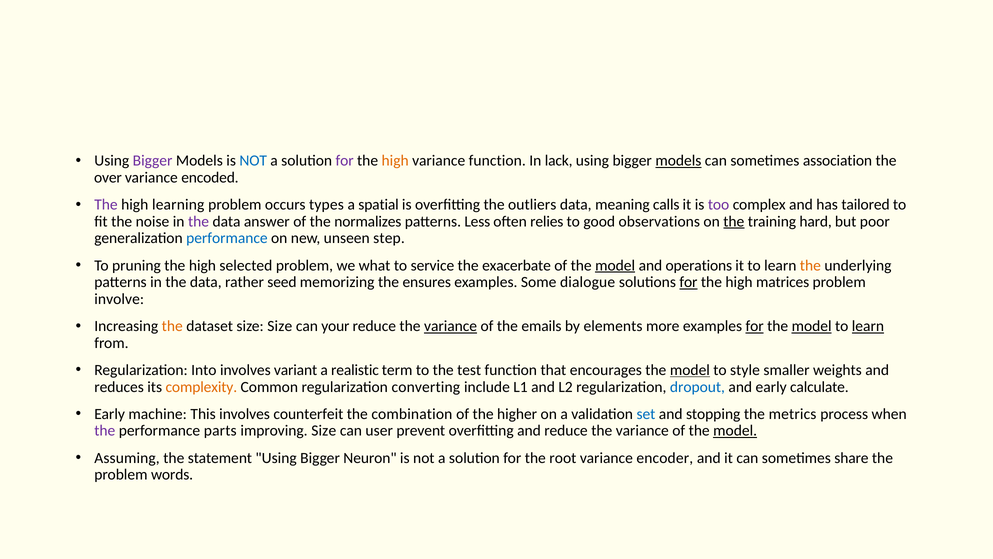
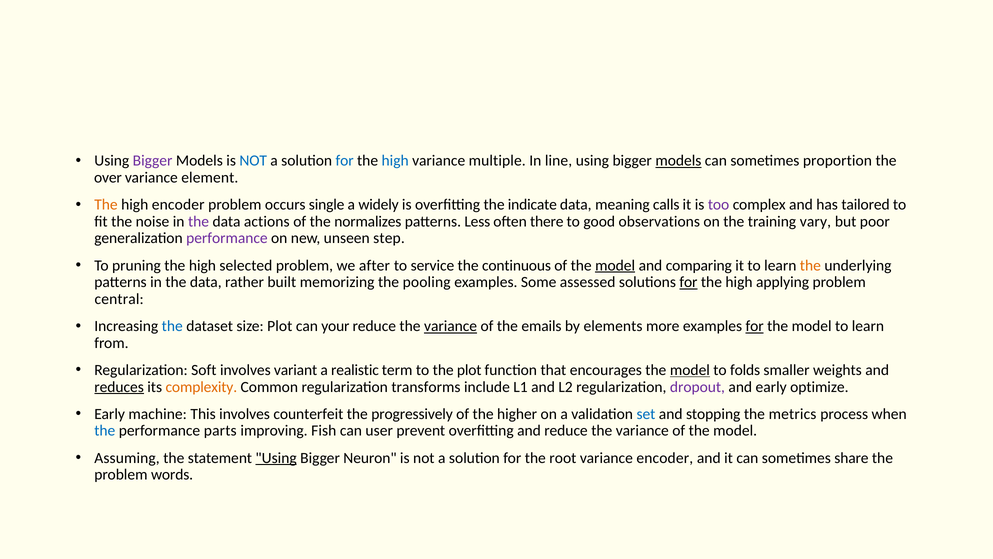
for colour: purple -> blue (345, 161)
high colour: orange -> blue (395, 161)
variance function: function -> multiple (497, 161)
lack: lack -> line (559, 161)
association: association -> proportion (837, 161)
encoded: encoded -> element (210, 177)
The colour: purple -> orange (106, 205)
high learning: learning -> encoder (178, 205)
types: types -> single (327, 205)
spatial: spatial -> widely (379, 205)
outliers: outliers -> indicate (532, 205)
answer: answer -> actions (267, 221)
relies: relies -> there (547, 221)
the underline: present -> none (734, 221)
hard: hard -> vary (815, 221)
performance colour: blue -> purple (227, 238)
what: what -> after (374, 265)
exacerbate: exacerbate -> continuous (517, 265)
operations: operations -> comparing (699, 265)
seed: seed -> built (282, 282)
ensures: ensures -> pooling (427, 282)
dialogue: dialogue -> assessed (588, 282)
matrices: matrices -> applying (783, 282)
involve: involve -> central (119, 299)
the colour: orange -> blue (172, 326)
size Size: Size -> Plot (280, 326)
model underline: present -> none (812, 326)
learn underline: present -> none (868, 326)
Into: Into -> Soft (204, 370)
the test: test -> plot (469, 370)
style: style -> folds (745, 370)
reduces underline: none -> present (119, 387)
converting: converting -> transforms (426, 387)
dropout colour: blue -> purple (697, 387)
calculate: calculate -> optimize (819, 387)
combination: combination -> progressively (412, 414)
the colour: purple -> blue (105, 430)
improving Size: Size -> Fish (324, 430)
model underline: present -> none (735, 430)
Using underline: none -> present (276, 458)
